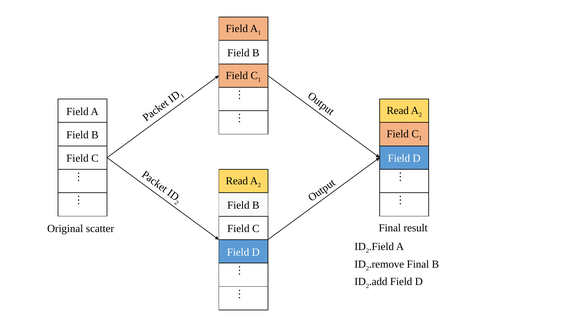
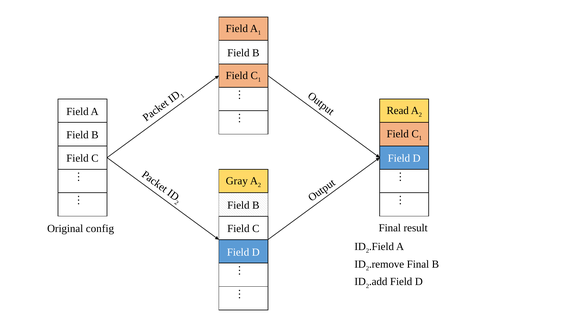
Read: Read -> Gray (237, 181)
scatter: scatter -> config (100, 229)
